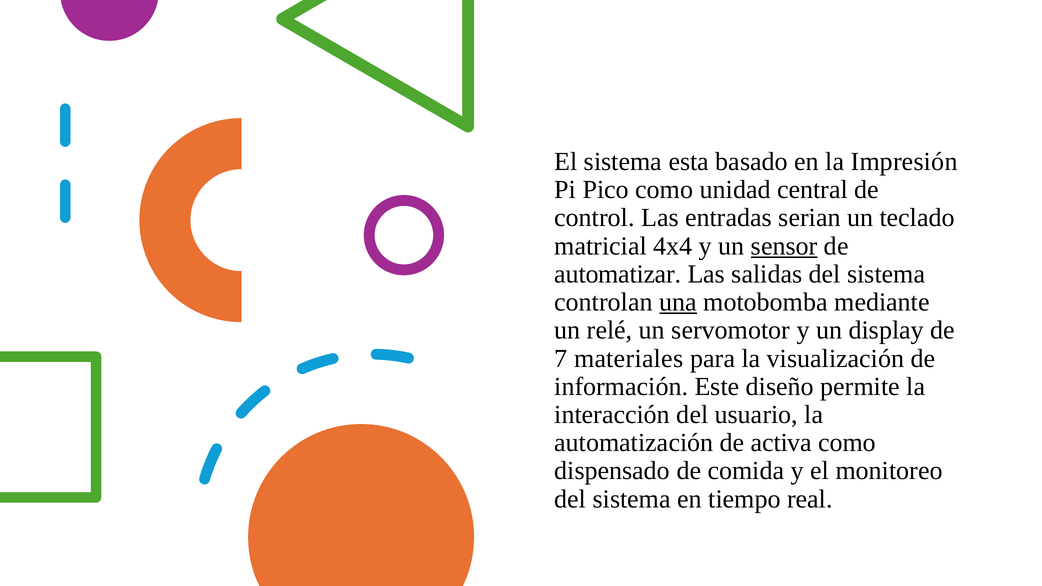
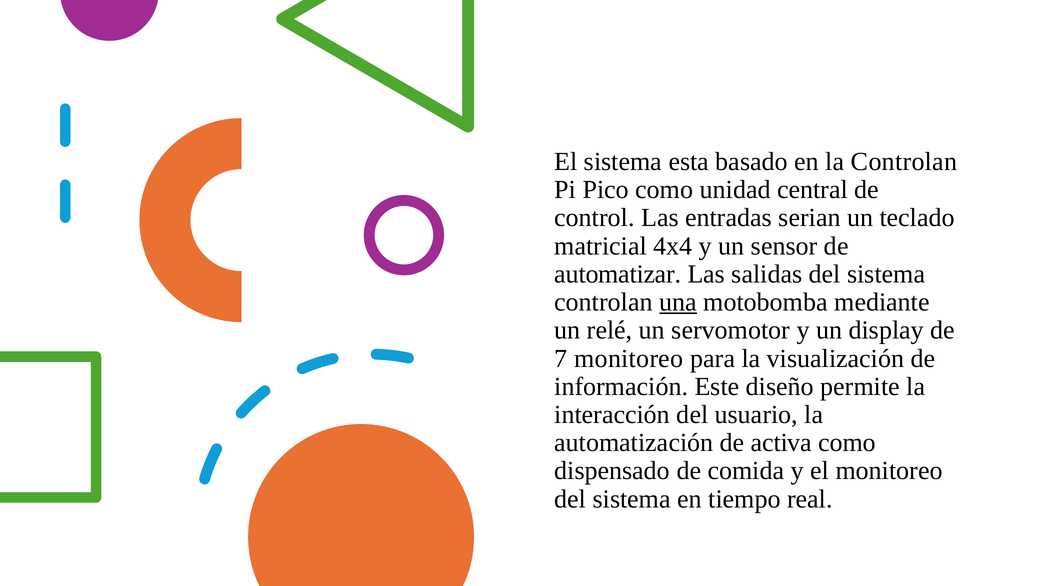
la Impresión: Impresión -> Controlan (904, 162)
sensor underline: present -> none (784, 246)
7 materiales: materiales -> monitoreo (629, 358)
